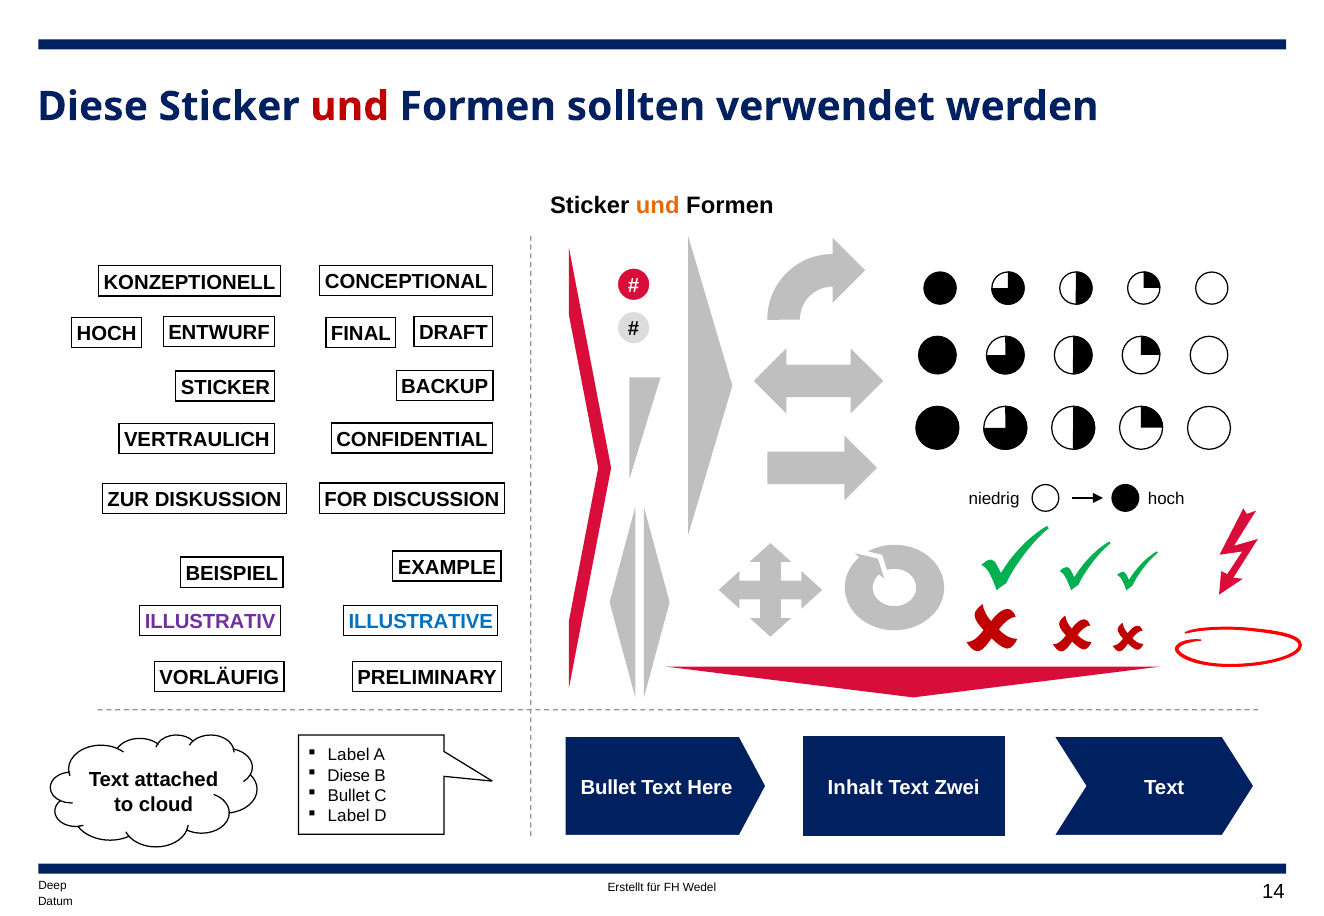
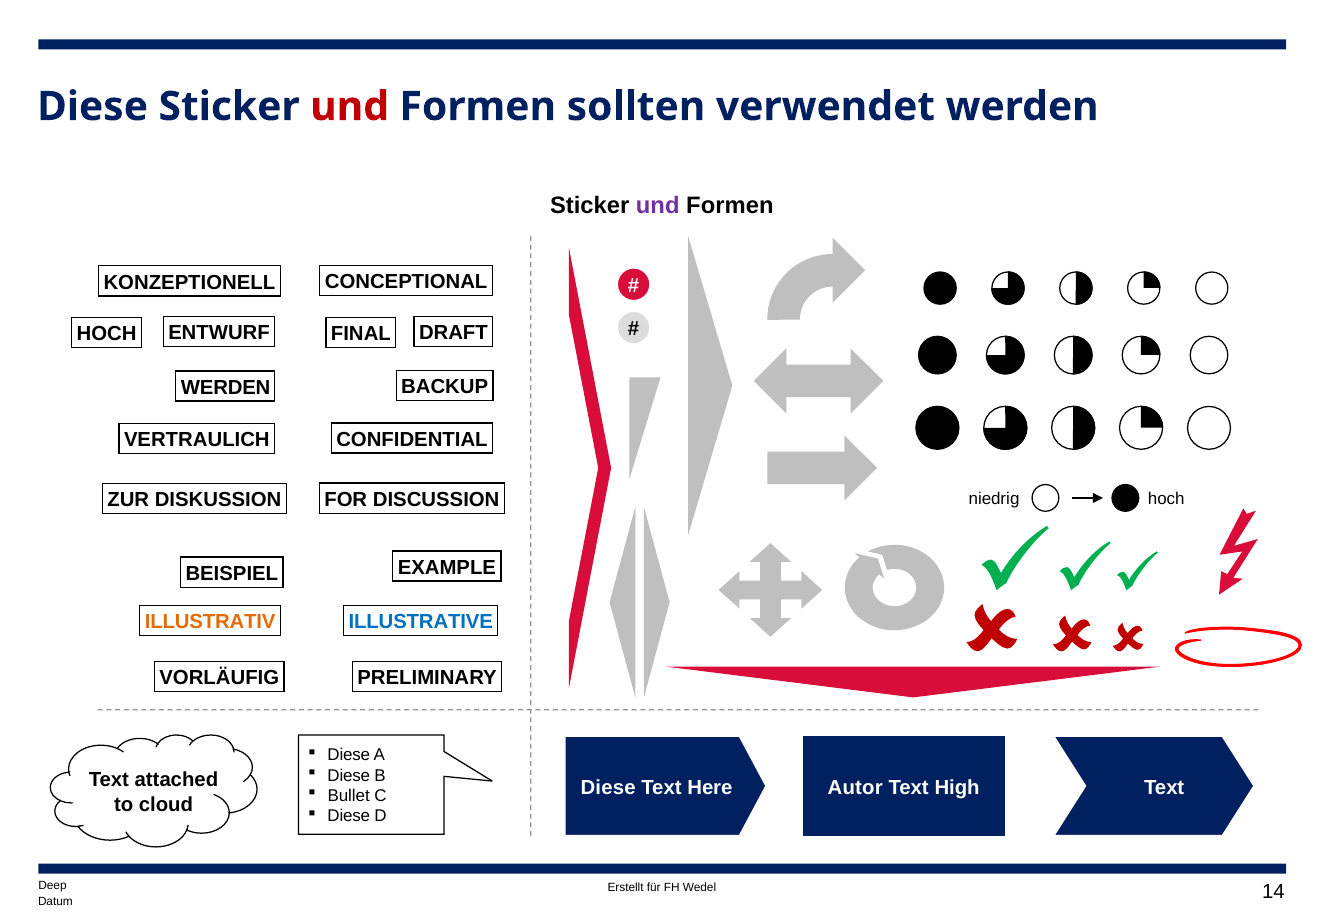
und colour: orange -> purple (658, 206)
STICKER: STICKER -> WERDEN (226, 388)
ILLUSTRATIV colour: purple -> orange (210, 622)
Label: Label -> Diese (349, 756)
Bullet: Bullet -> Diese (608, 788)
Inhalt: Inhalt -> Autor (855, 788)
Zwei: Zwei -> High (957, 788)
Label: Label -> Diese (349, 817)
